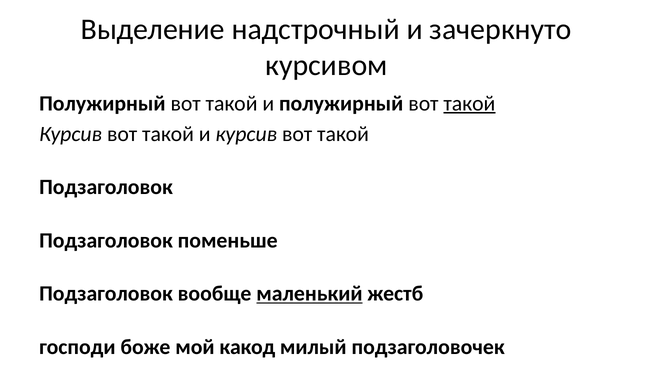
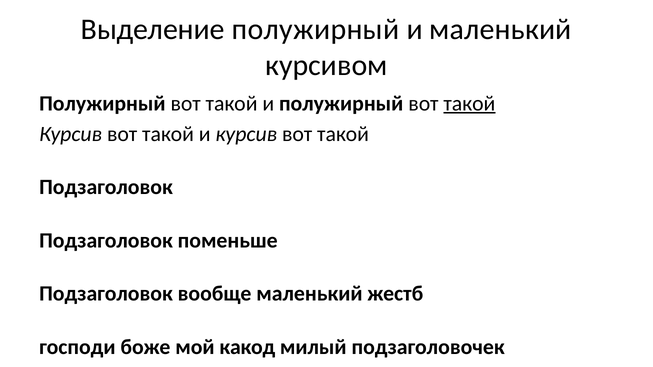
Выделение надстрочный: надстрочный -> полужирный (316, 29)
и зачеркнуто: зачеркнуто -> маленький (501, 29)
маленький underline: present -> none (309, 294)
